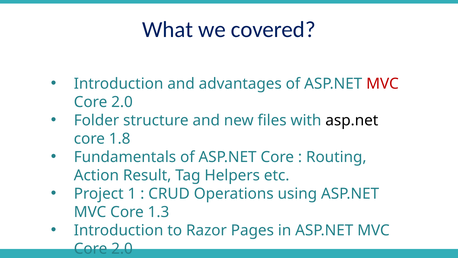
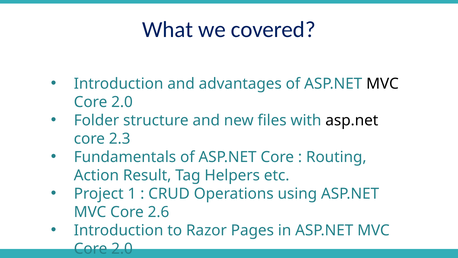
MVC colour: red -> black (383, 84)
1.8: 1.8 -> 2.3 (120, 139)
1.3: 1.3 -> 2.6 (158, 212)
